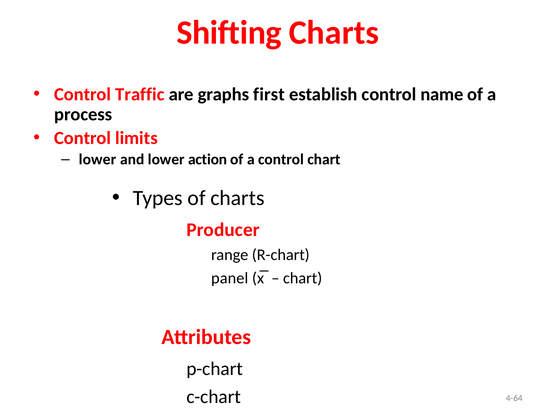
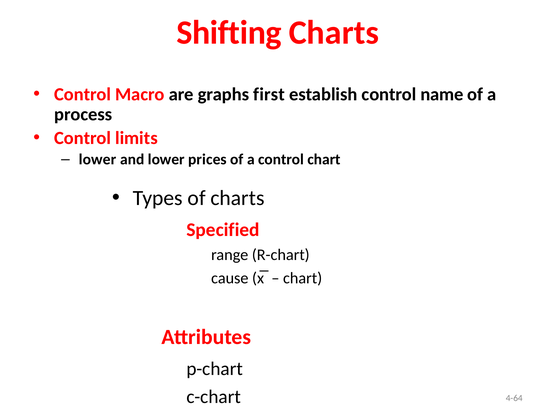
Traffic: Traffic -> Macro (140, 94)
action: action -> prices (207, 159)
Producer: Producer -> Specified (223, 230)
panel: panel -> cause (230, 278)
